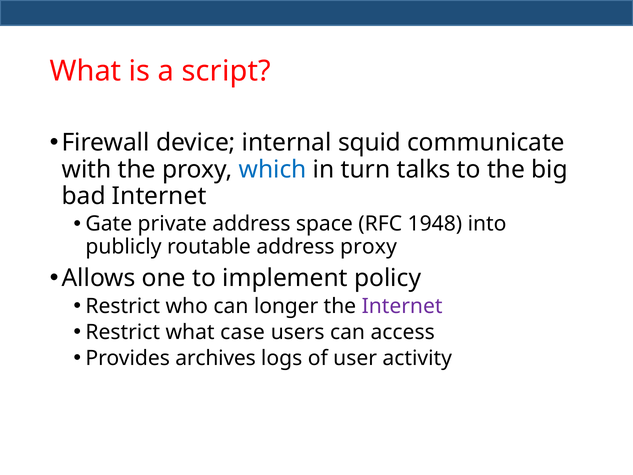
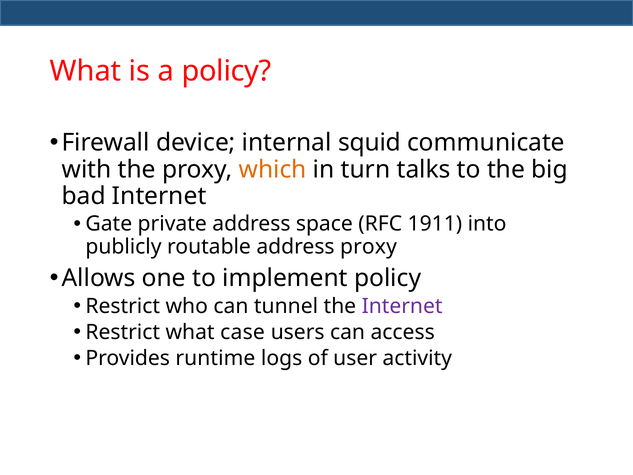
a script: script -> policy (227, 71)
which colour: blue -> orange (273, 169)
1948: 1948 -> 1911 (435, 224)
longer: longer -> tunnel (286, 306)
archives: archives -> runtime (215, 358)
